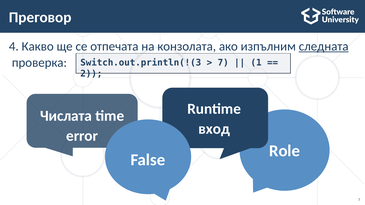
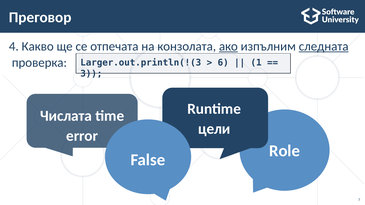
ако underline: none -> present (228, 46)
Switch.out.println(!(3: Switch.out.println(!(3 -> Larger.out.println(!(3 (141, 63)
7: 7 -> 6 (223, 63)
2: 2 -> 3 (91, 74)
вход: вход -> цели (214, 129)
